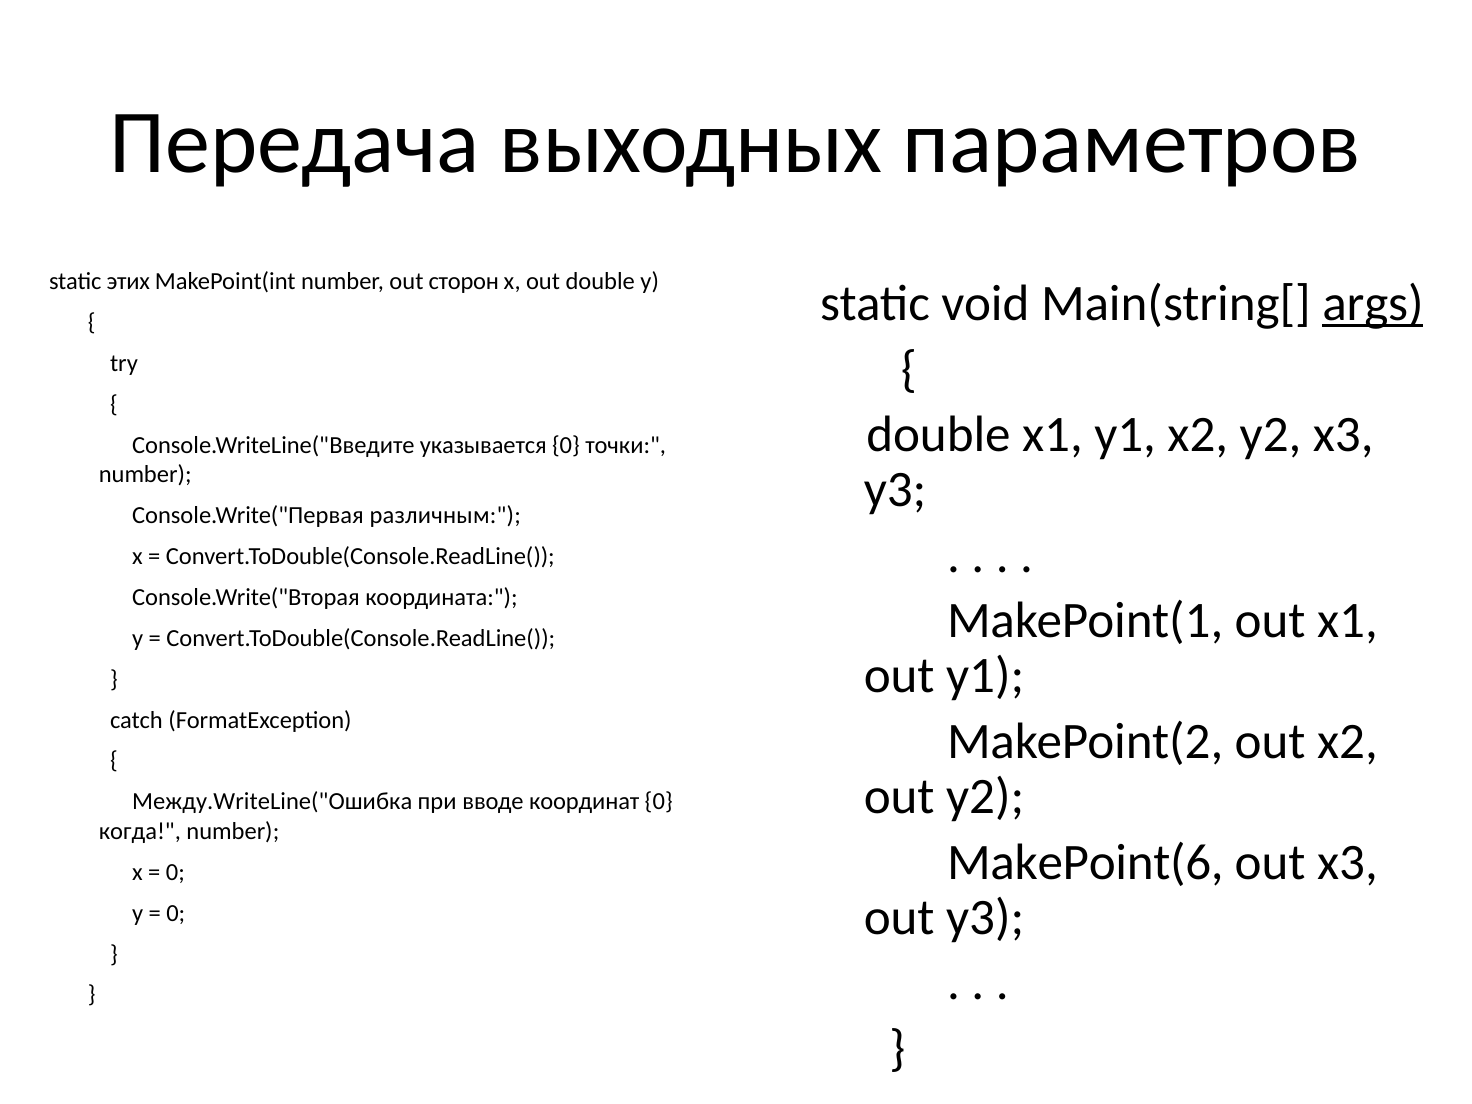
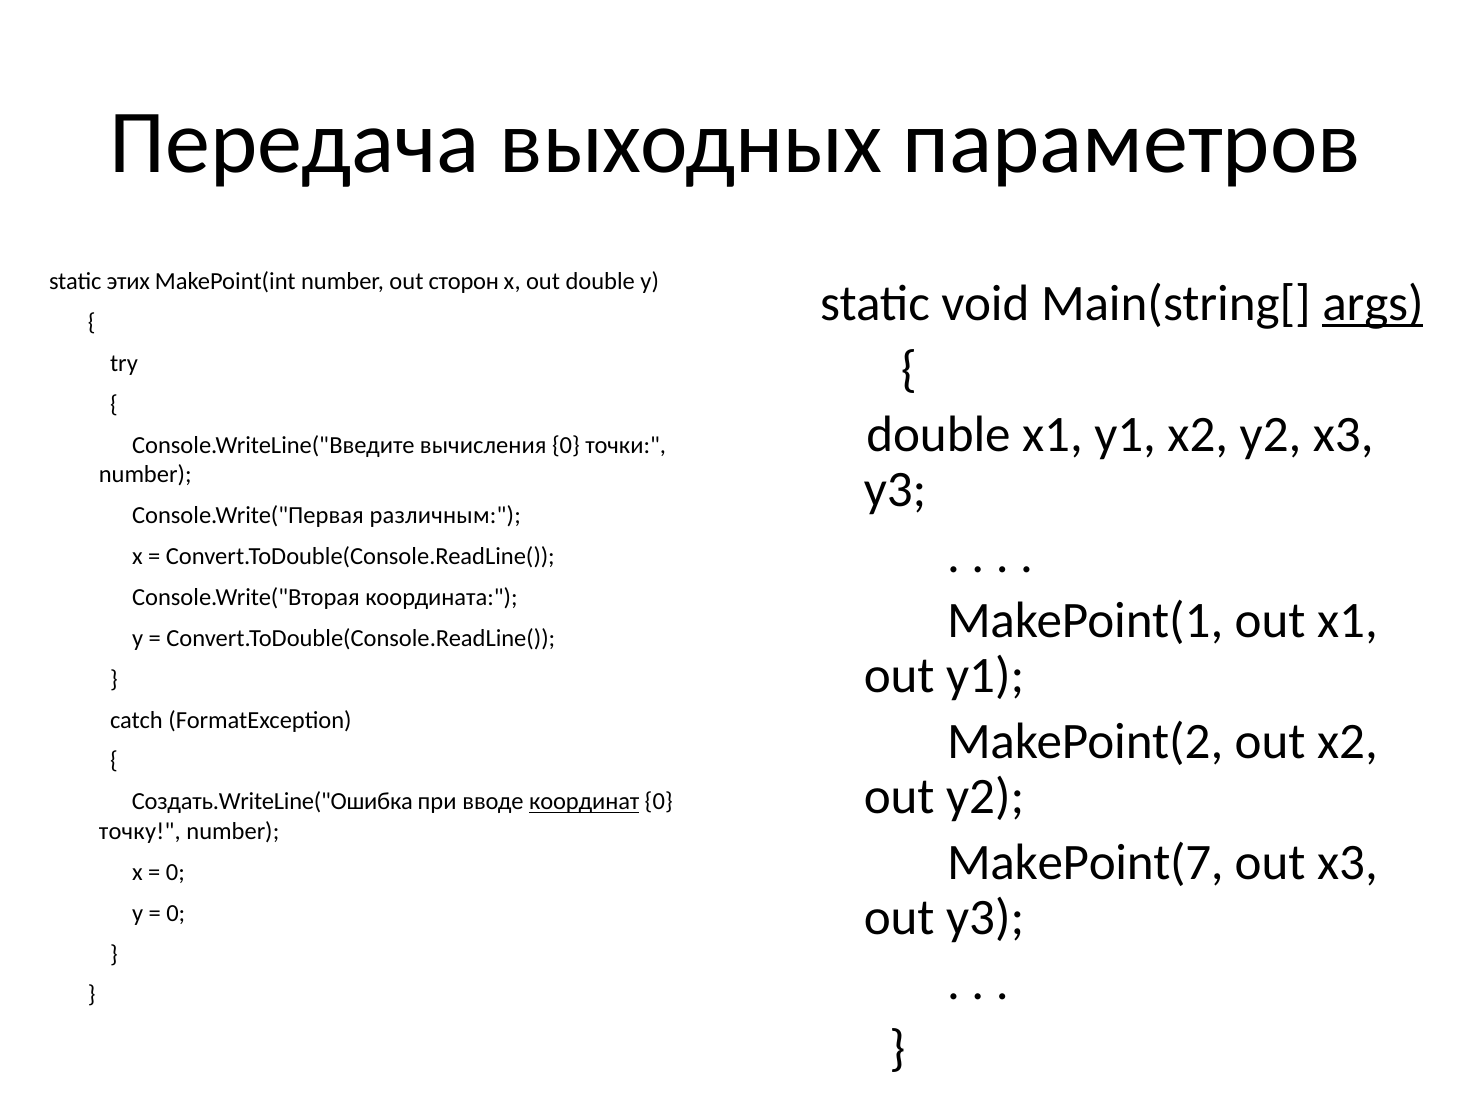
указывается: указывается -> вычисления (483, 445)
Между.WriteLine("Ошибка: Между.WriteLine("Ошибка -> Создать.WriteLine("Ошибка (272, 802)
координат underline: none -> present (584, 802)
когда: когда -> точку (140, 831)
MakePoint(6: MakePoint(6 -> MakePoint(7 (1085, 862)
